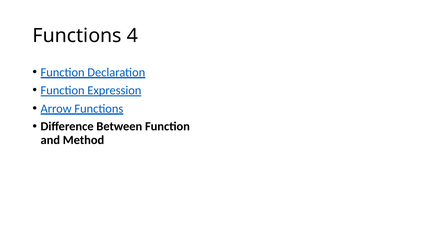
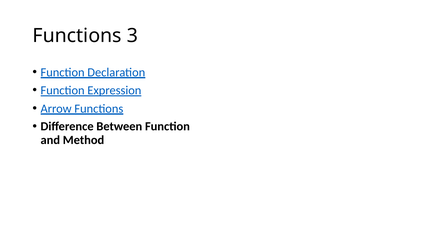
4: 4 -> 3 (132, 36)
